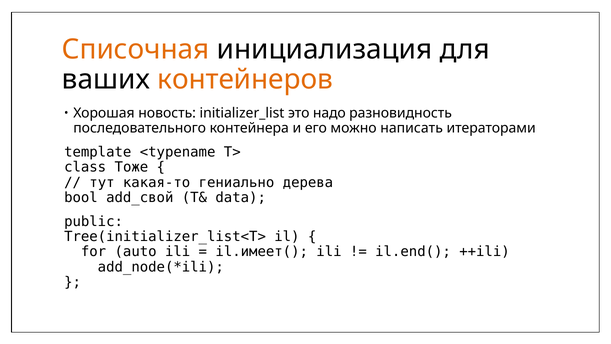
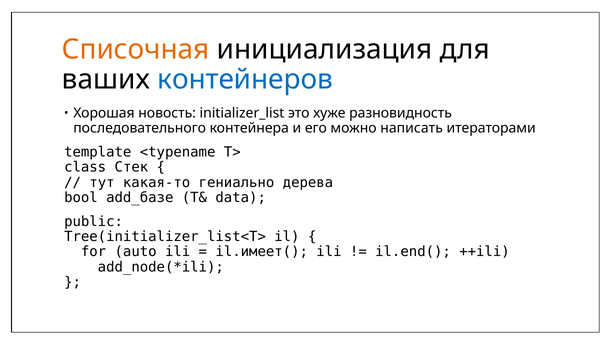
контейнеров colour: orange -> blue (245, 79)
надо: надо -> хуже (329, 113)
Тоже: Тоже -> Стек (131, 167)
add_свой: add_свой -> add_базе (140, 197)
